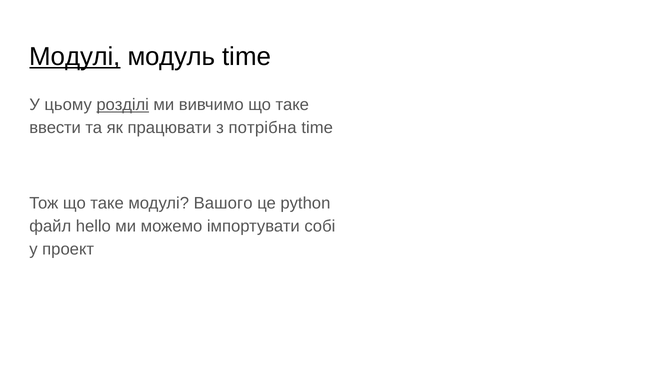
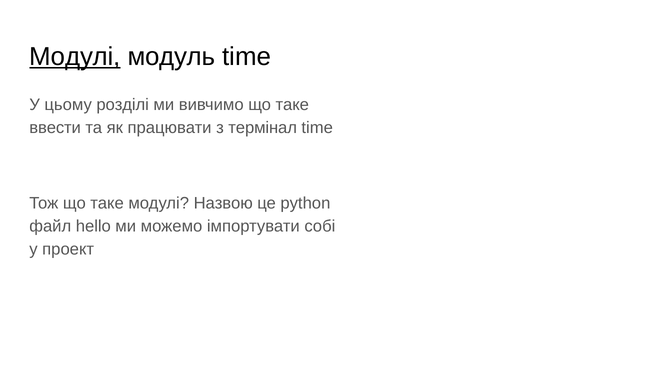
розділі underline: present -> none (123, 105)
потрібна: потрібна -> термінал (263, 128)
Вашого: Вашого -> Назвою (223, 203)
